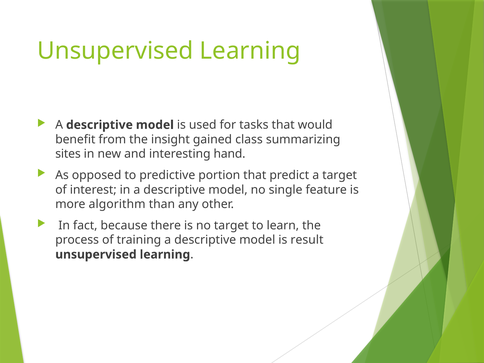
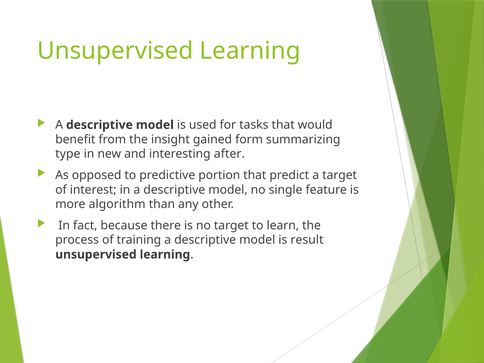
class: class -> form (249, 139)
sites: sites -> type (68, 154)
hand: hand -> after (229, 154)
